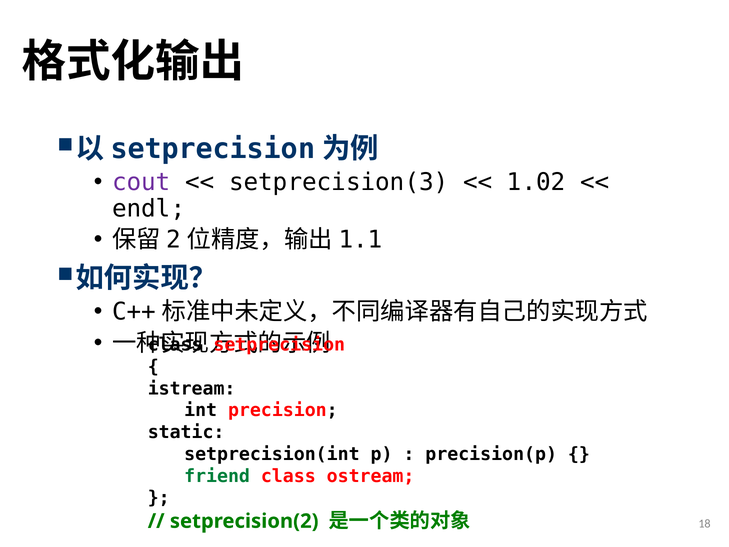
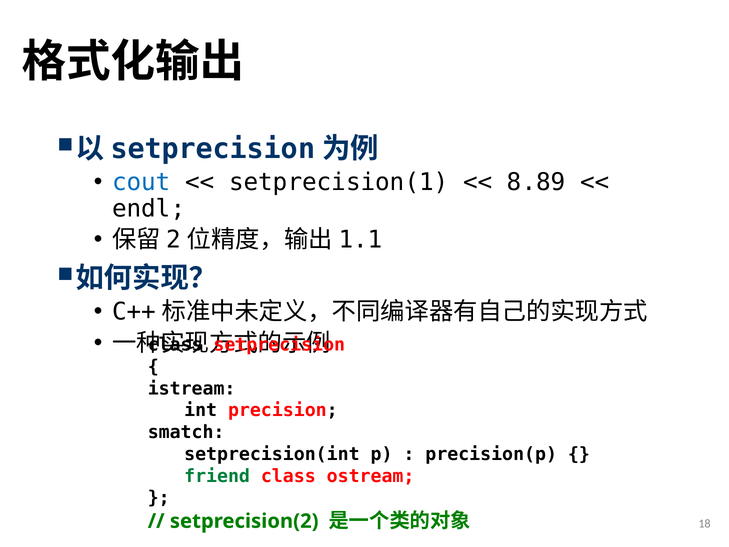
cout colour: purple -> blue (141, 182)
setprecision(3: setprecision(3 -> setprecision(1 (339, 182)
1.02: 1.02 -> 8.89 (536, 182)
static: static -> smatch (186, 432)
